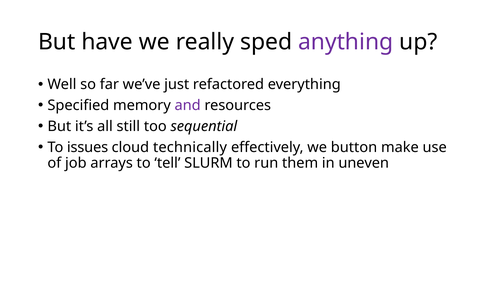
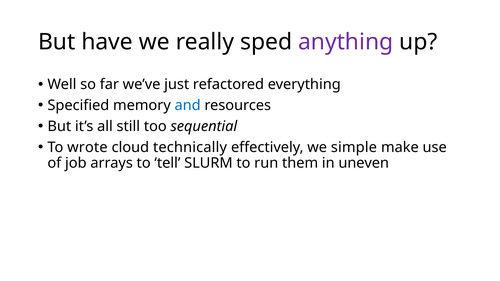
and colour: purple -> blue (188, 106)
issues: issues -> wrote (87, 147)
button: button -> simple (354, 147)
